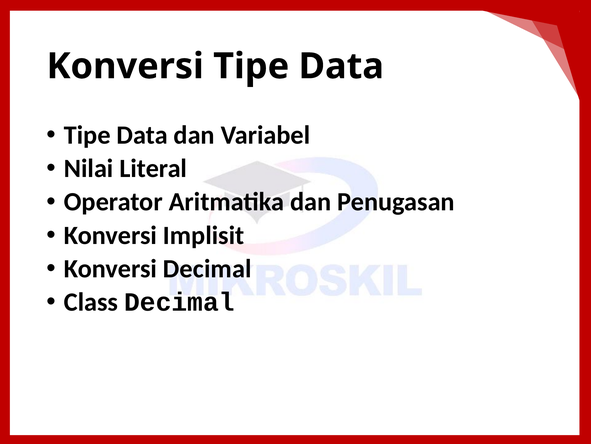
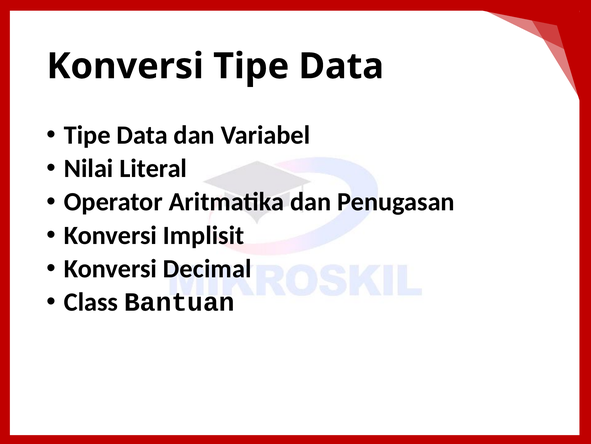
Class Decimal: Decimal -> Bantuan (179, 302)
